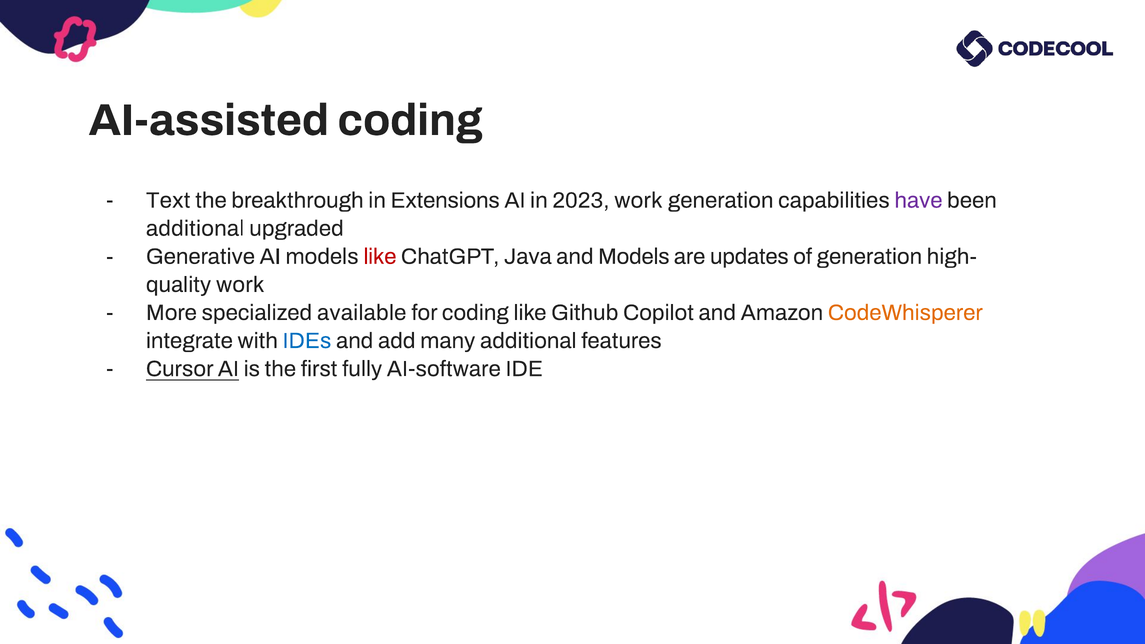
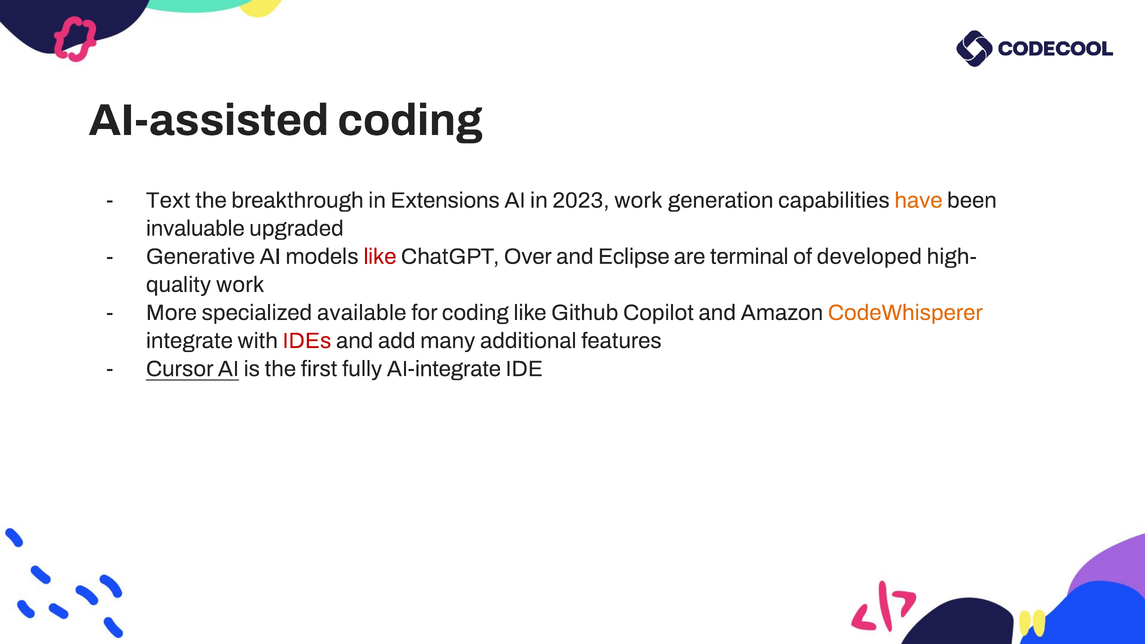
have colour: purple -> orange (918, 200)
additional: additional -> invaluable (195, 228)
Java: Java -> Over (528, 256)
and Models: Models -> Eclipse (634, 256)
updates: updates -> terminal (749, 256)
of generation: generation -> developed (869, 256)
IDEs colour: blue -> red (307, 341)
AI-software: AI-software -> AI-integrate (444, 369)
